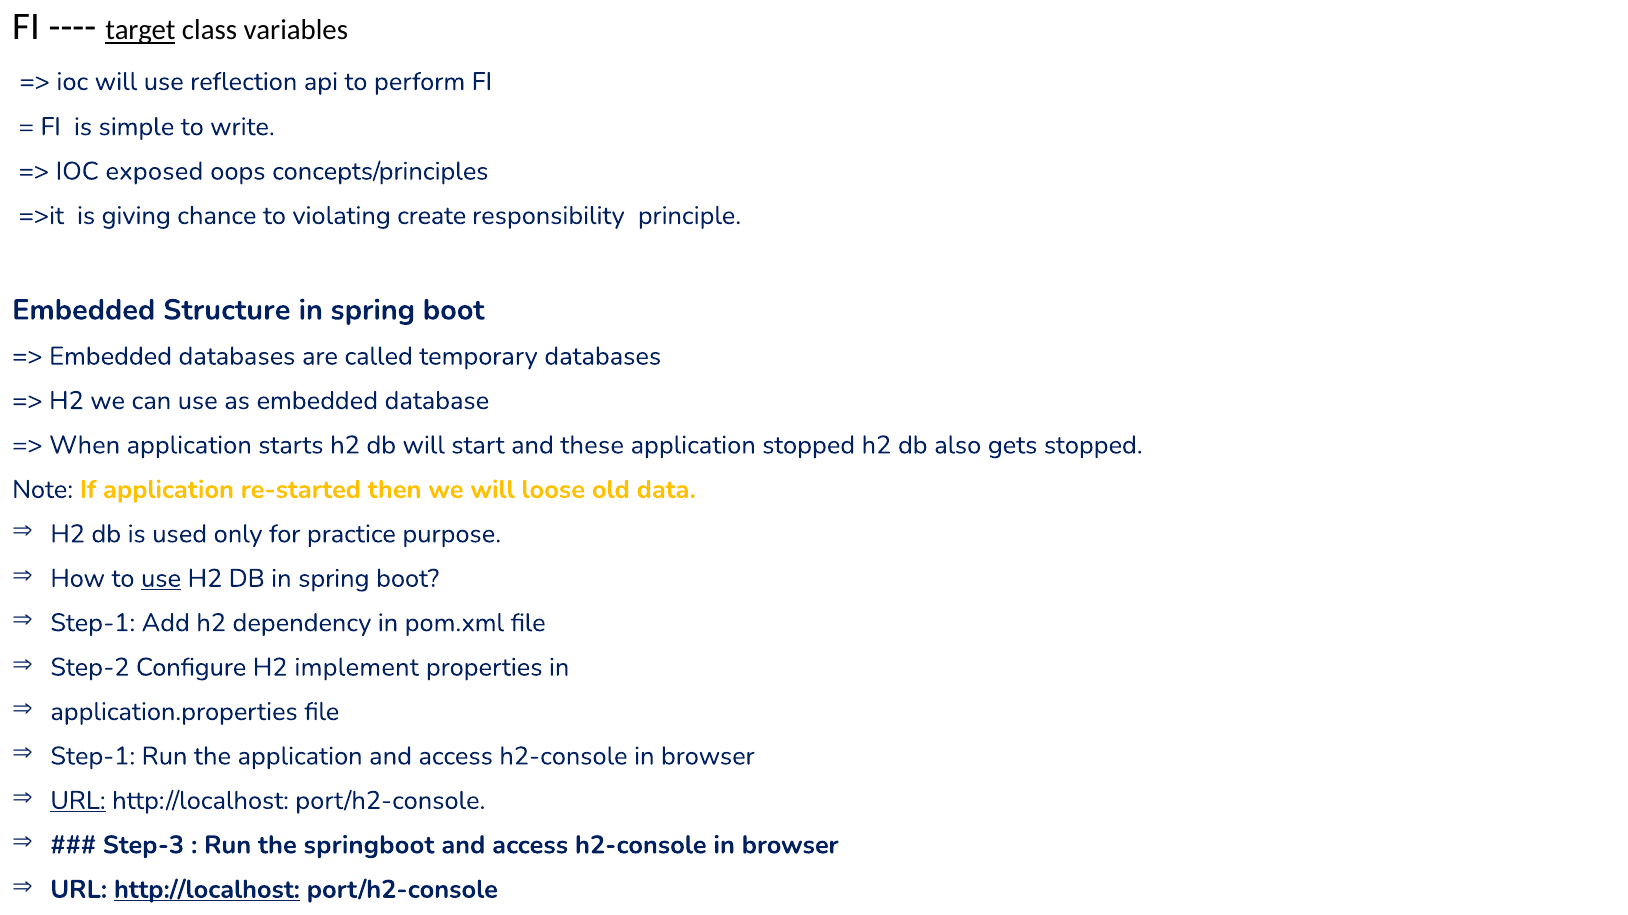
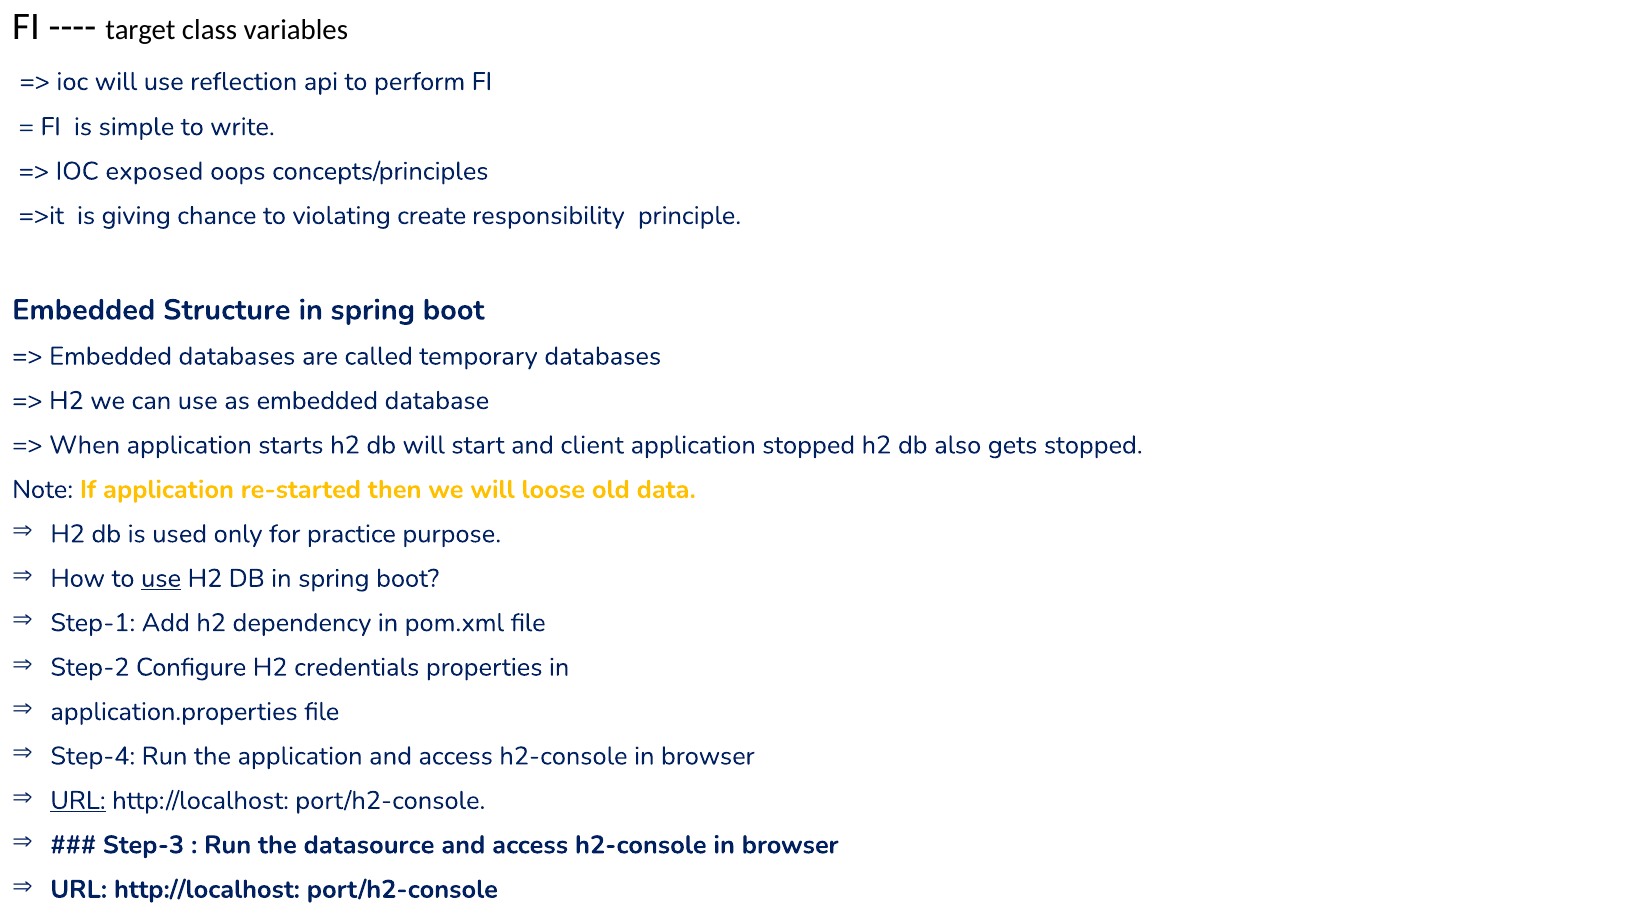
target underline: present -> none (140, 30)
these: these -> client (592, 445)
implement: implement -> credentials (357, 668)
Step-1: Step-1 -> Step-4 (93, 757)
springboot: springboot -> datasource (369, 846)
http://localhost underline: present -> none (207, 890)
